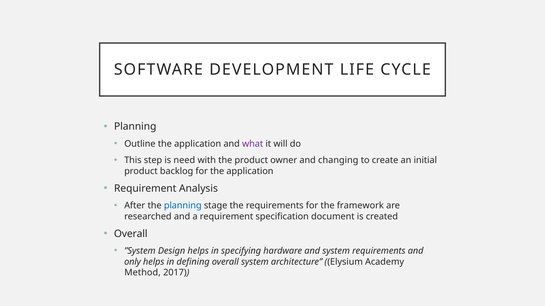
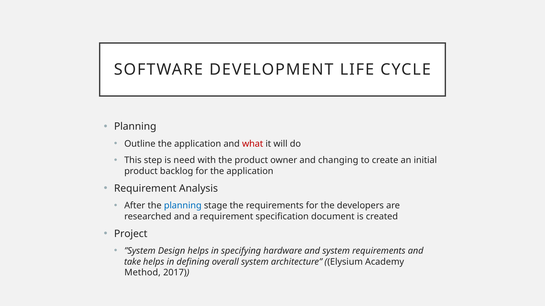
what colour: purple -> red (253, 144)
framework: framework -> developers (360, 206)
Overall: Overall -> Project (131, 234)
only: only -> take (133, 262)
